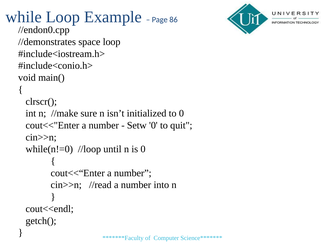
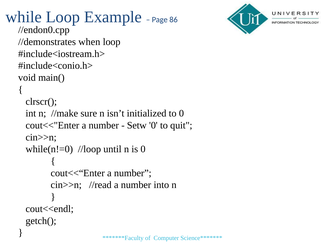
space: space -> when (89, 42)
